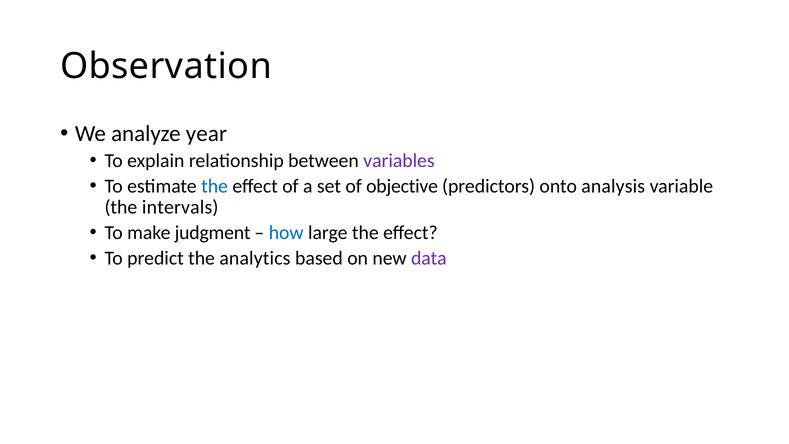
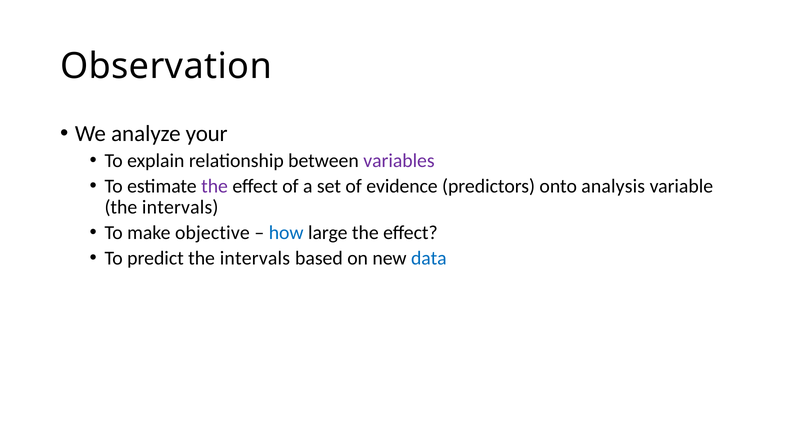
year: year -> your (207, 133)
the colour: blue -> purple (215, 186)
objective: objective -> evidence (402, 186)
judgment: judgment -> objective (212, 233)
predict the analytics: analytics -> intervals (255, 258)
data colour: purple -> blue (429, 258)
